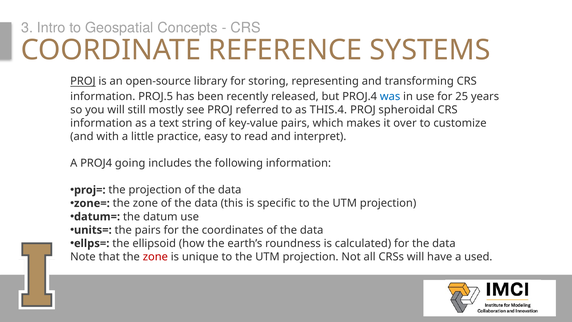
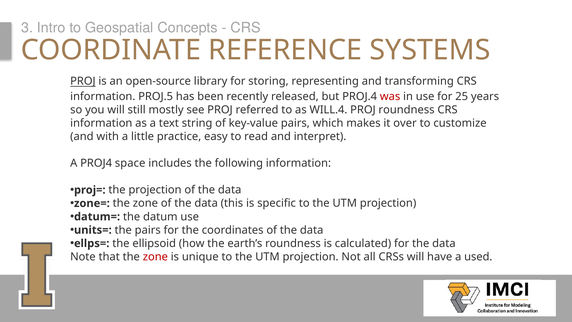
was colour: blue -> red (390, 96)
THIS.4: THIS.4 -> WILL.4 (328, 110)
PROJ spheroidal: spheroidal -> roundness (407, 110)
going: going -> space (130, 163)
